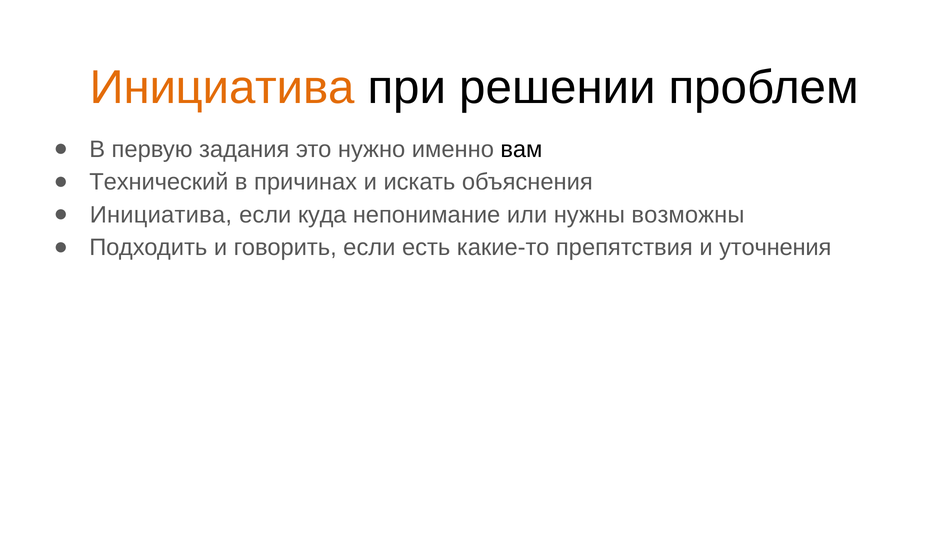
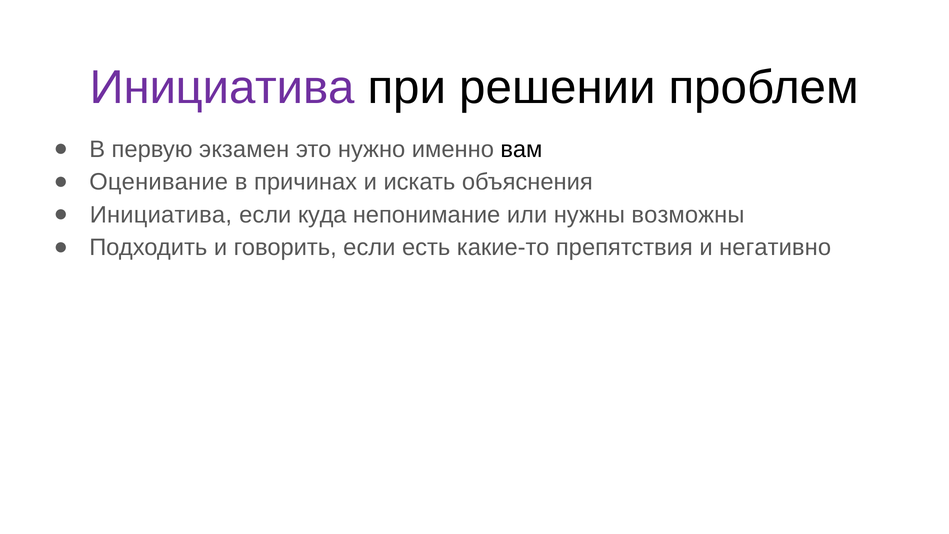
Инициатива colour: orange -> purple (222, 87)
задания: задания -> экзамен (244, 149)
Технический: Технический -> Оценивание (159, 182)
уточнения: уточнения -> негативно (775, 247)
